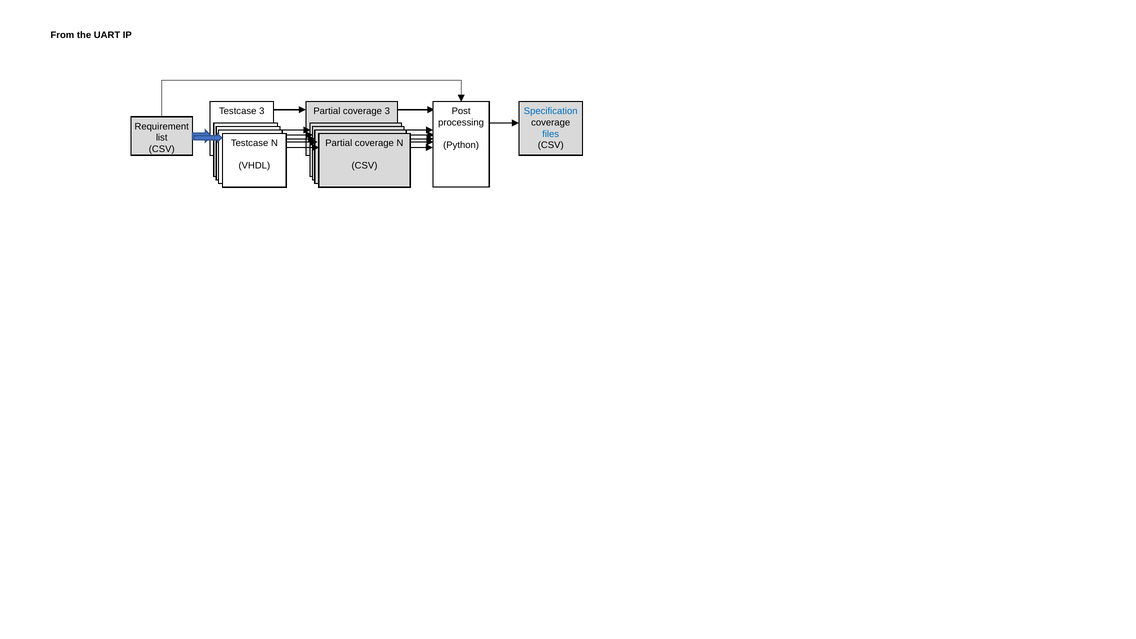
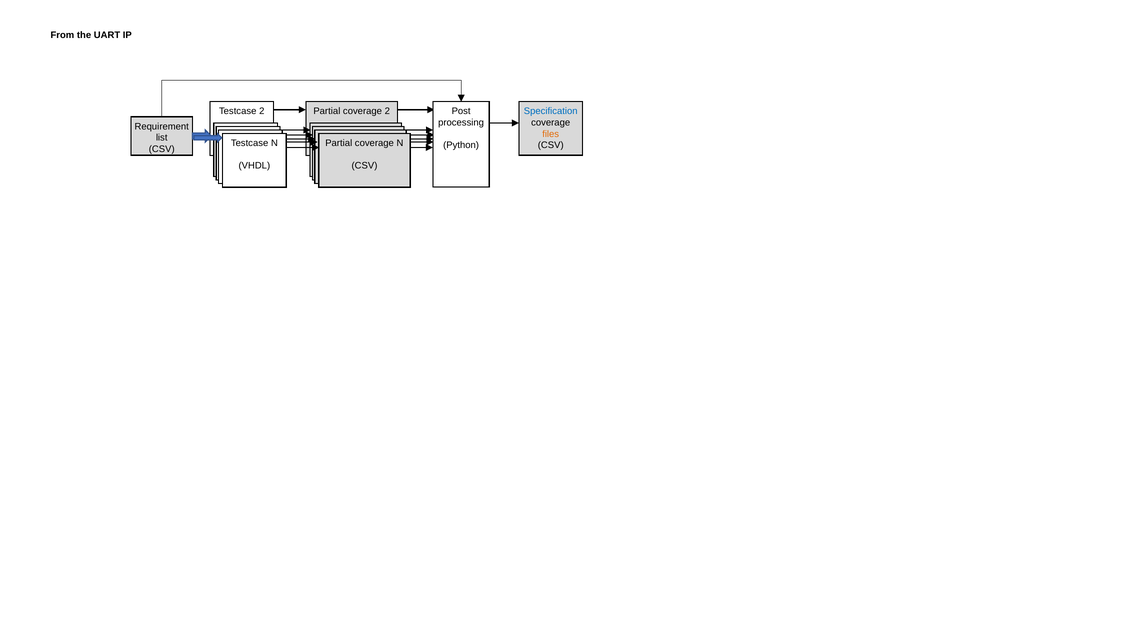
Testcase 3: 3 -> 2 (262, 111)
coverage 3: 3 -> 2 (387, 111)
files colour: blue -> orange (551, 134)
